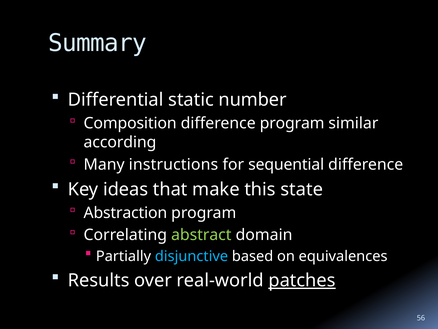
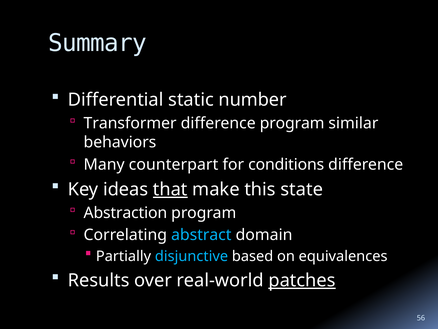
Composition: Composition -> Transformer (130, 123)
according: according -> behaviors (120, 142)
instructions: instructions -> counterpart (174, 164)
sequential: sequential -> conditions (286, 164)
that underline: none -> present (170, 189)
abstract colour: light green -> light blue (201, 235)
